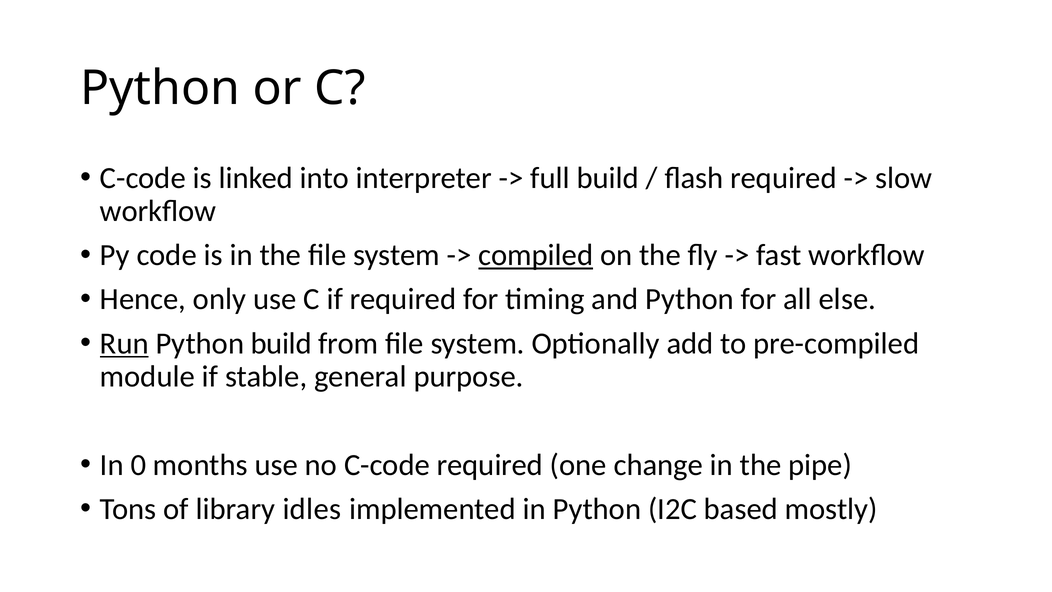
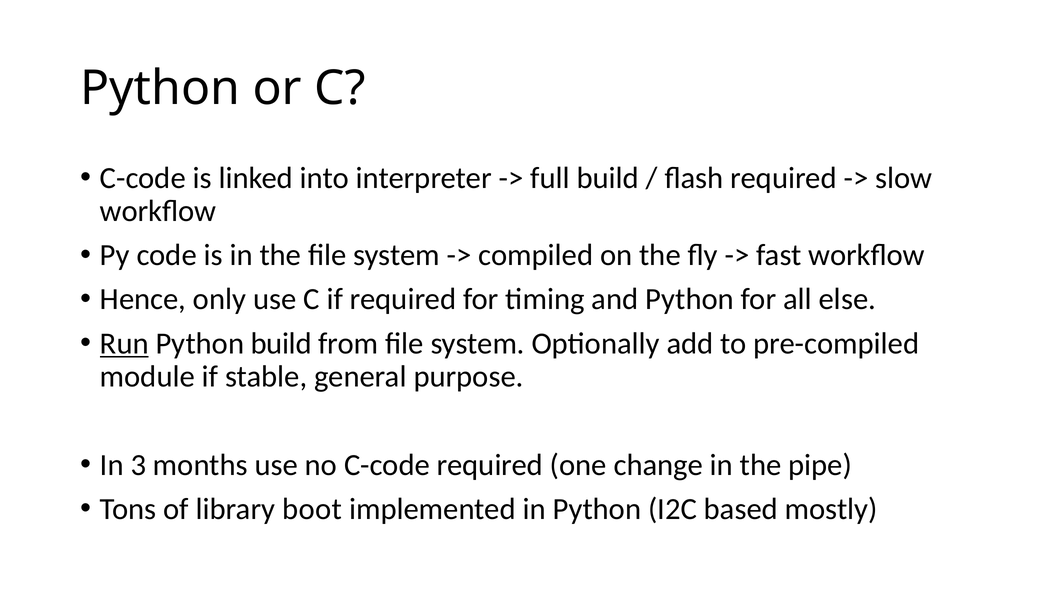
compiled underline: present -> none (536, 255)
0: 0 -> 3 (138, 465)
idles: idles -> boot (312, 509)
